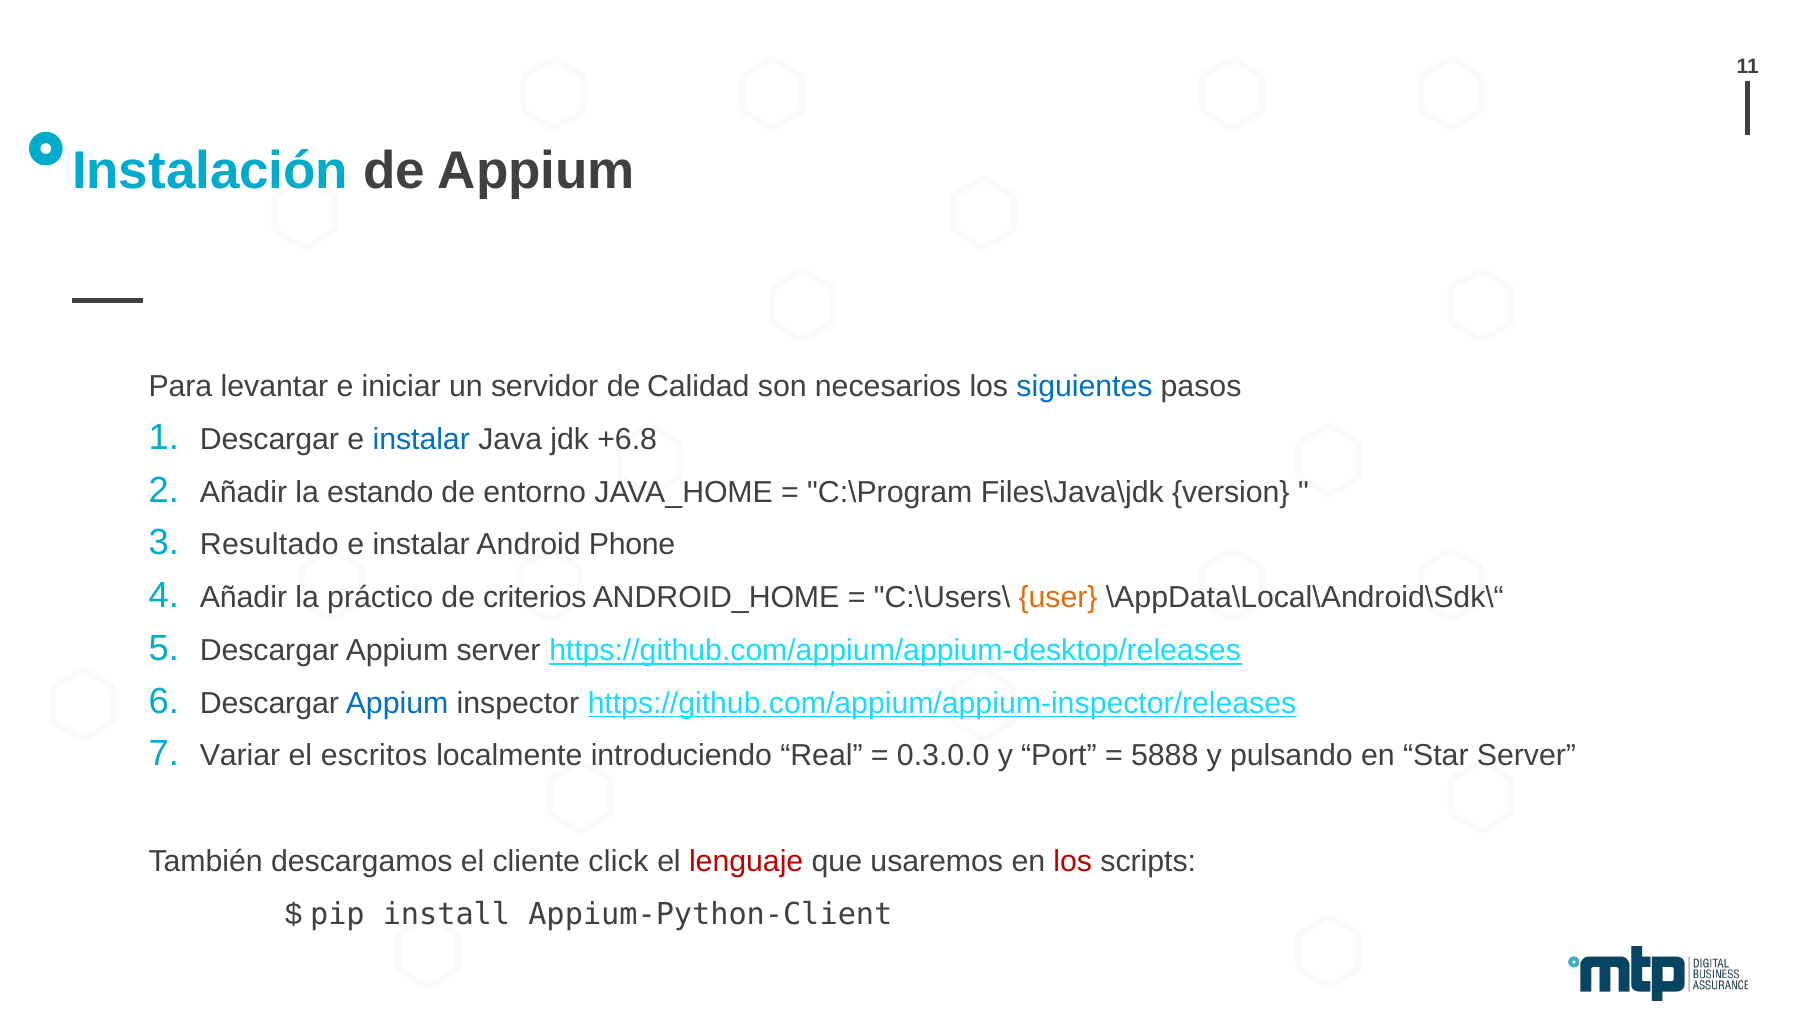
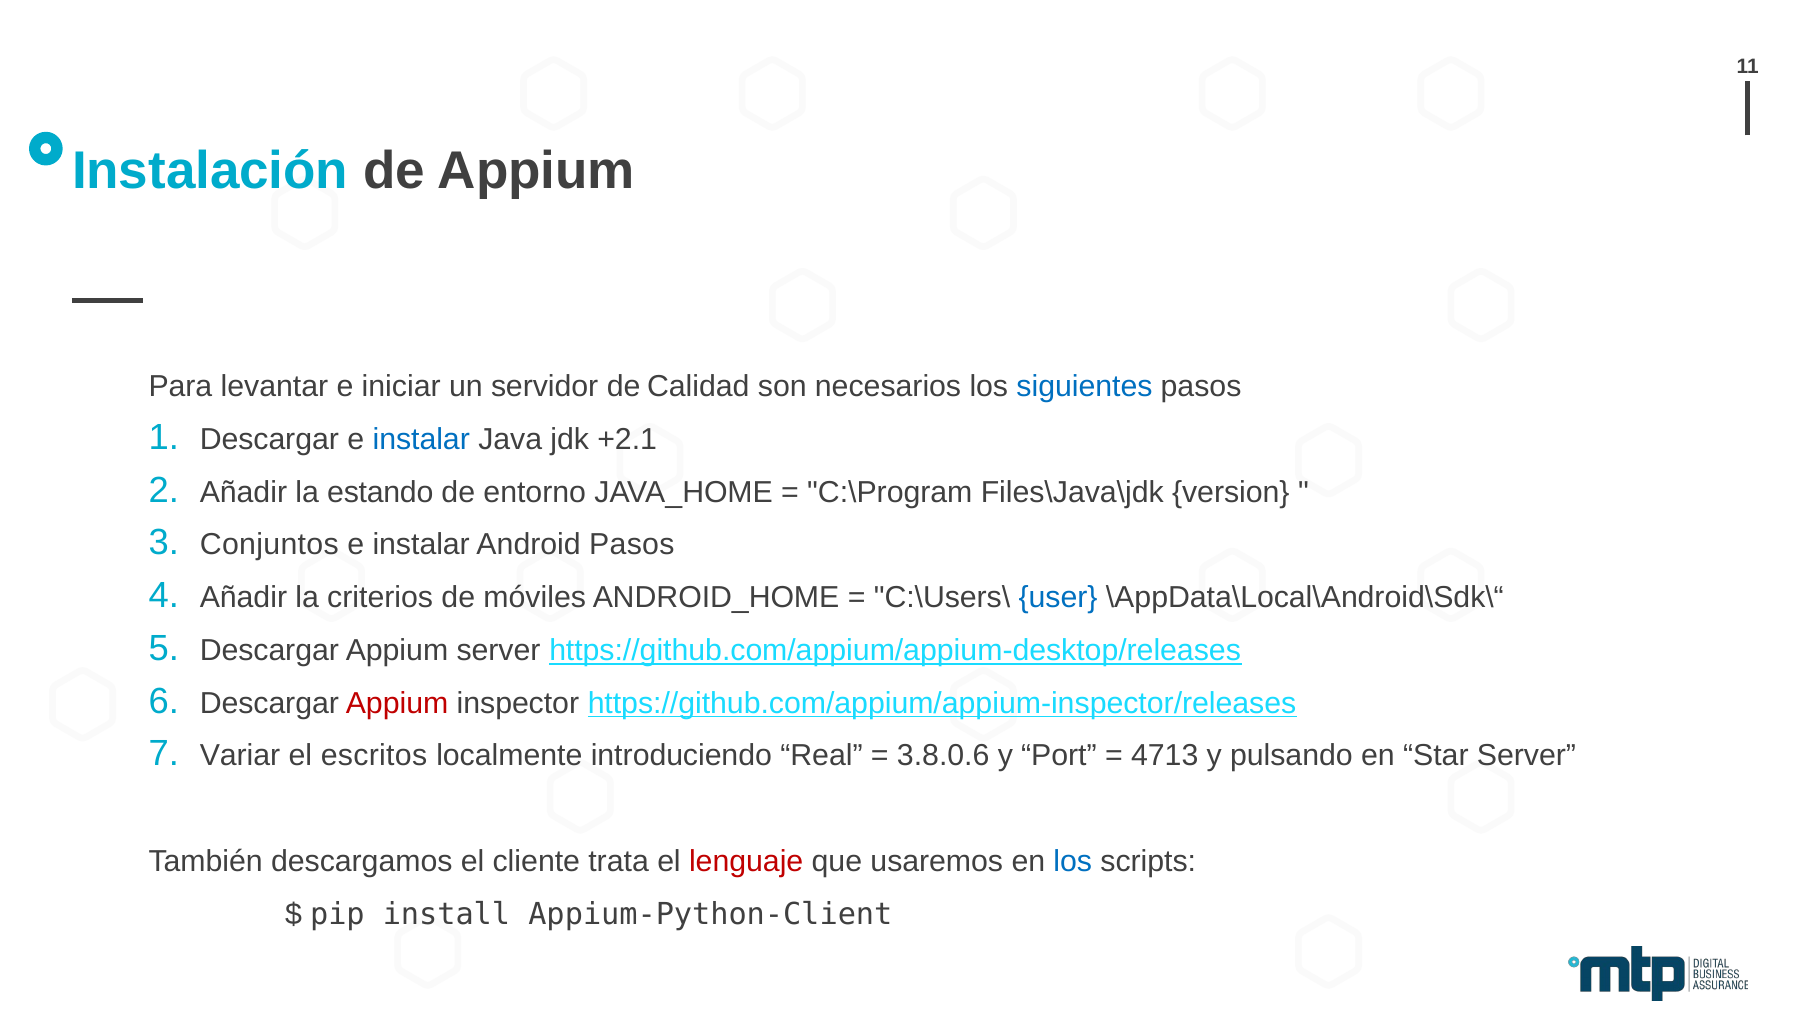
+6.8: +6.8 -> +2.1 (627, 439)
Resultado: Resultado -> Conjuntos (269, 545)
Android Phone: Phone -> Pasos (632, 545)
práctico: práctico -> criterios (380, 598)
criterios: criterios -> móviles (535, 598)
user colour: orange -> blue (1058, 598)
Appium colour: blue -> red (397, 703)
0.3.0.0: 0.3.0.0 -> 3.8.0.6 (943, 756)
5888: 5888 -> 4713 (1165, 756)
click: click -> trata (619, 862)
los colour: red -> blue (1073, 862)
